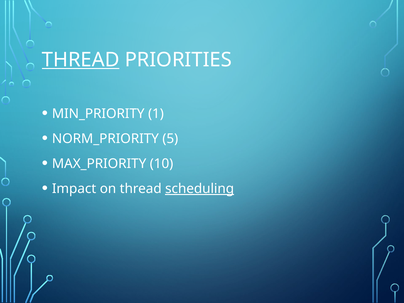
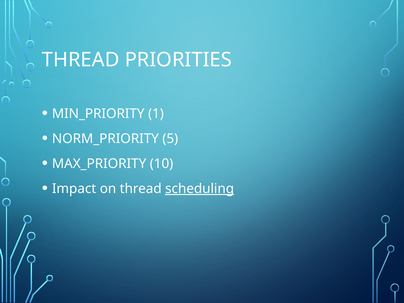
THREAD underline: present -> none (81, 60)
